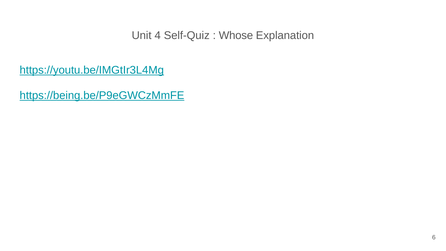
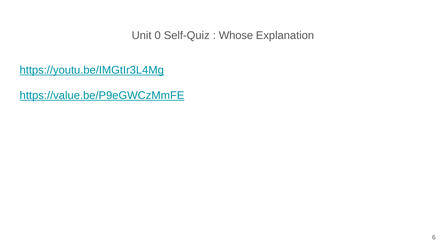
4: 4 -> 0 (158, 36)
https://being.be/P9eGWCzMmFE: https://being.be/P9eGWCzMmFE -> https://value.be/P9eGWCzMmFE (102, 95)
